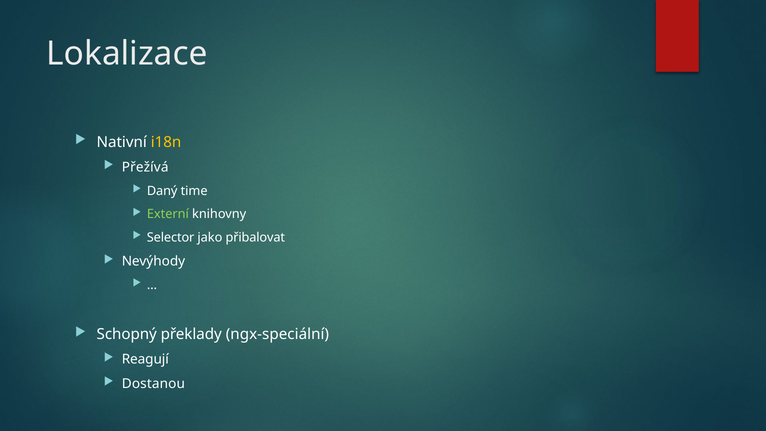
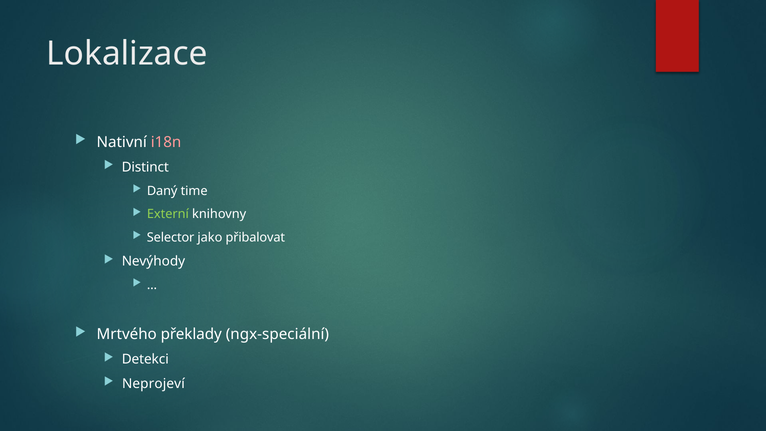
i18n colour: yellow -> pink (166, 142)
Přežívá: Přežívá -> Distinct (145, 167)
Schopný: Schopný -> Mrtvého (127, 334)
Reagují: Reagují -> Detekci (145, 359)
Dostanou: Dostanou -> Neprojeví (153, 384)
